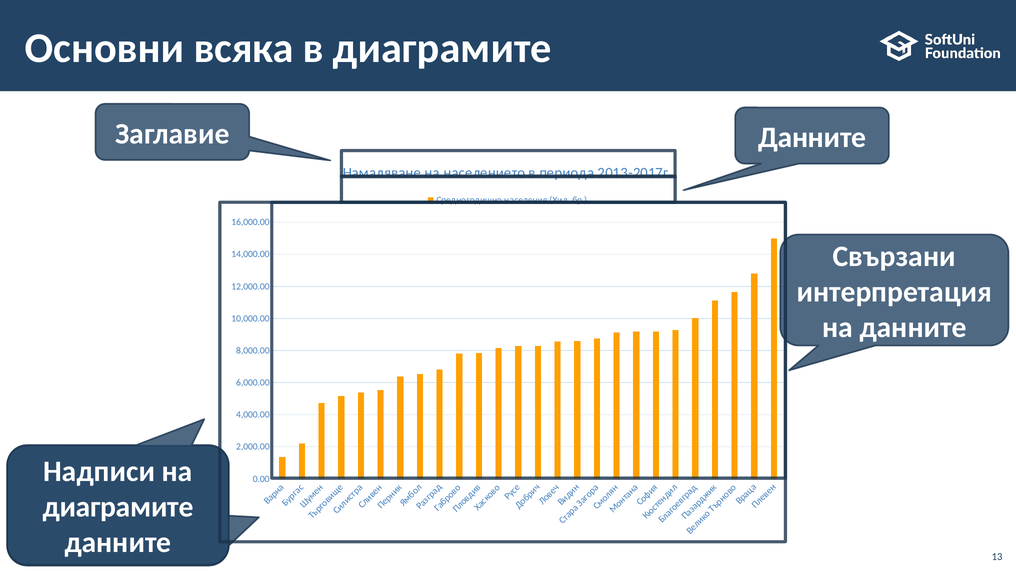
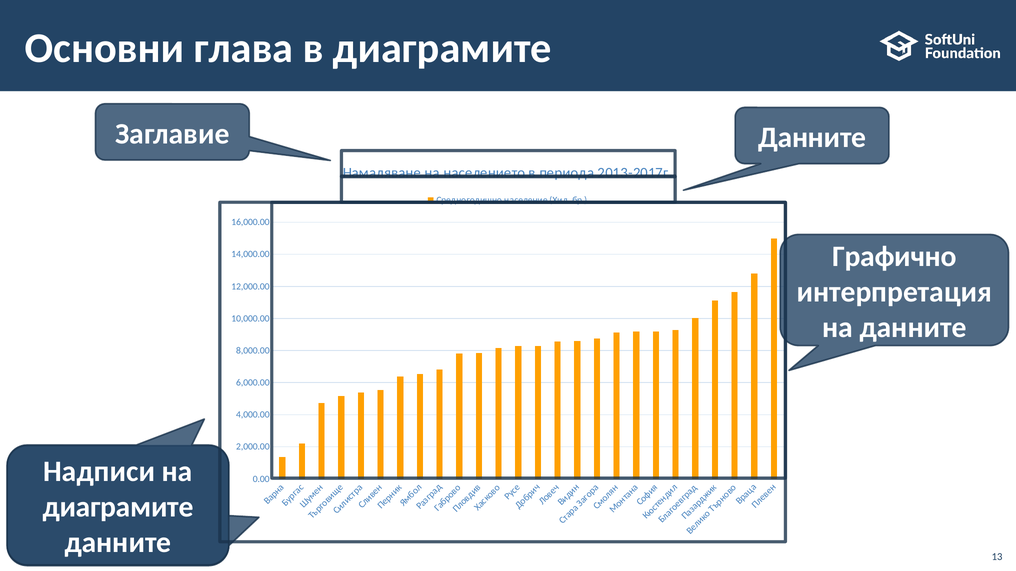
всяка: всяка -> глава (244, 48)
Свързани: Свързани -> Графично (894, 257)
